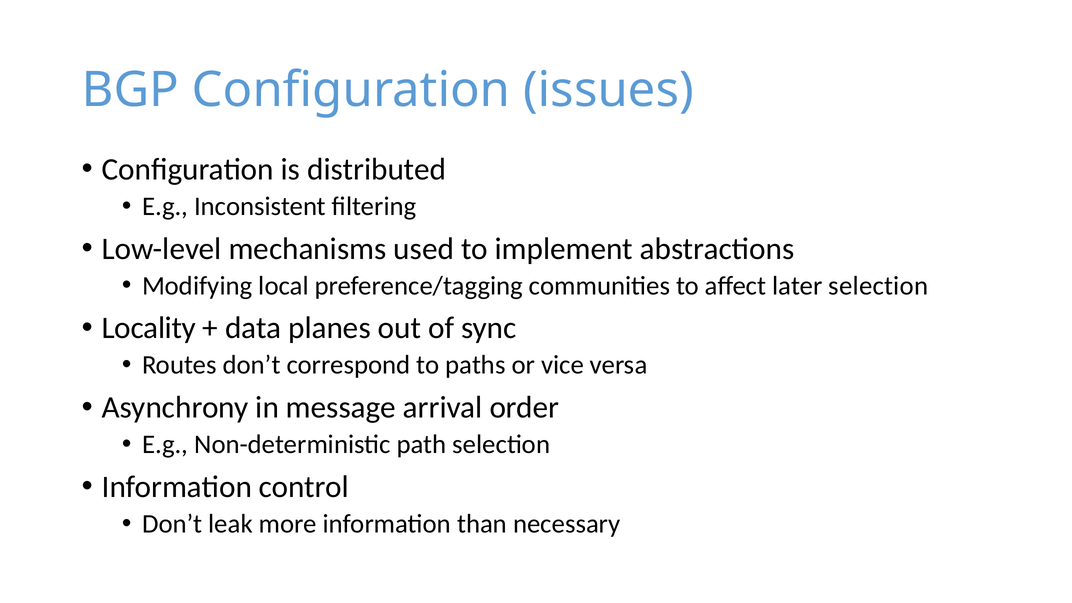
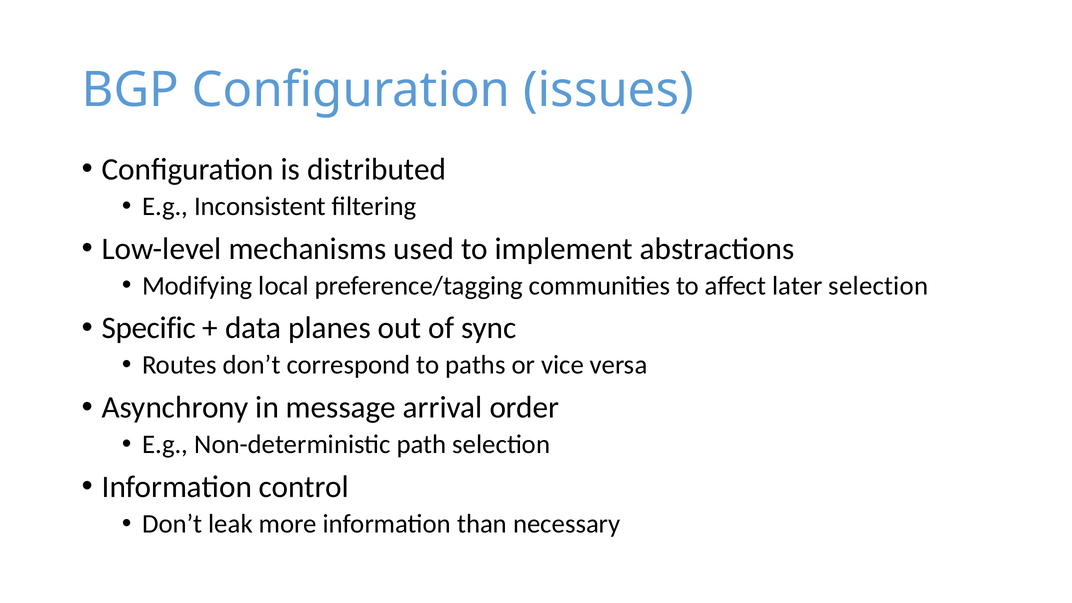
Locality: Locality -> Specific (149, 328)
